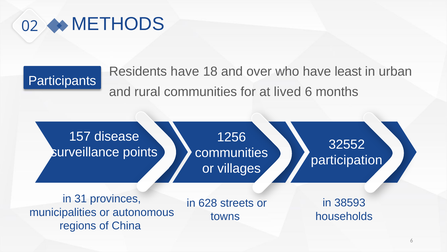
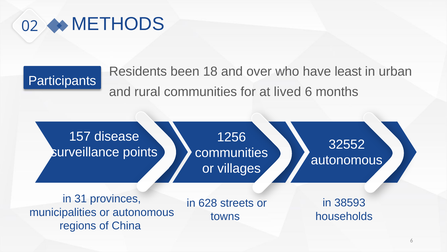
Residents have: have -> been (185, 71)
participation: participation -> autonomous (347, 160)
